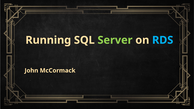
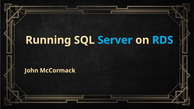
Server colour: light green -> light blue (115, 40)
